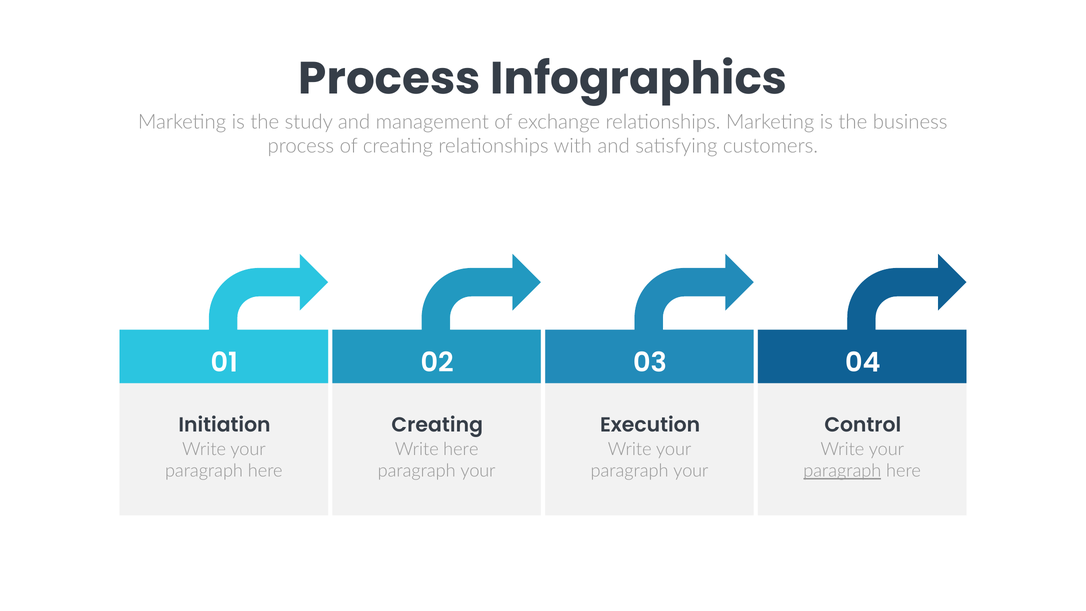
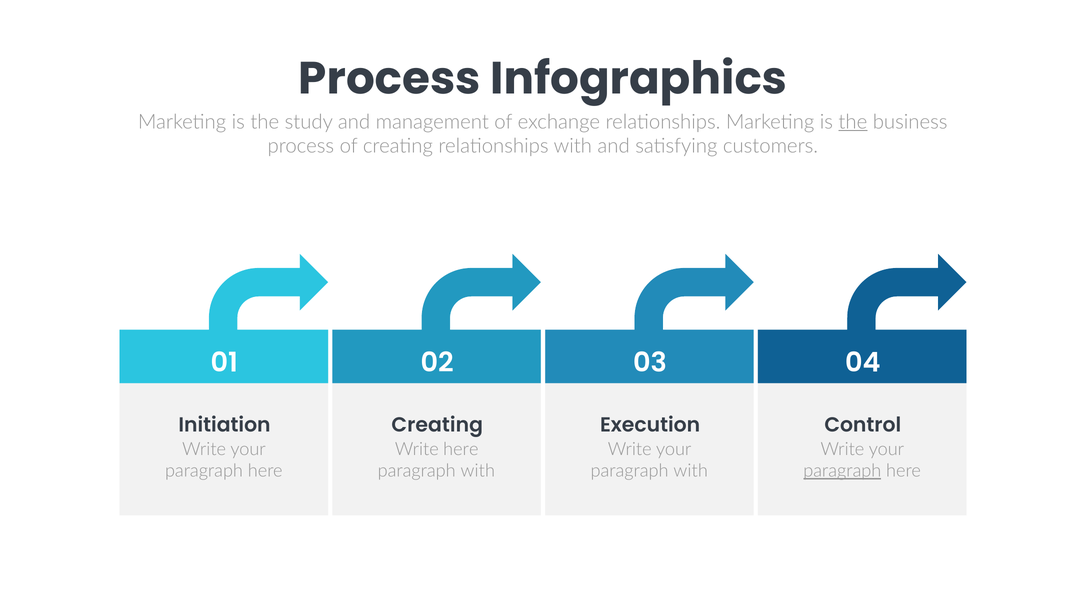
the underline: none -> present (853, 122)
your: your -> with (478, 471)
your: your -> with (691, 471)
